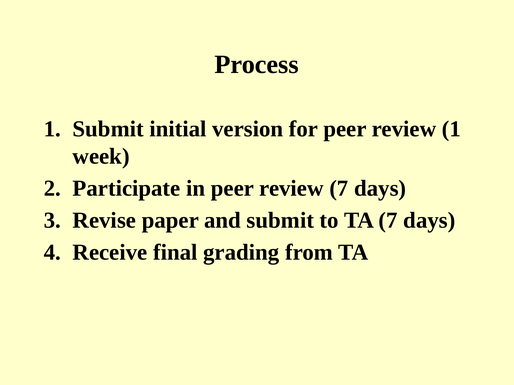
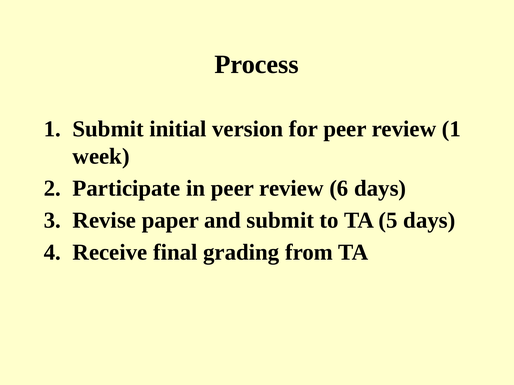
review 7: 7 -> 6 (339, 189)
TA 7: 7 -> 5 (388, 221)
